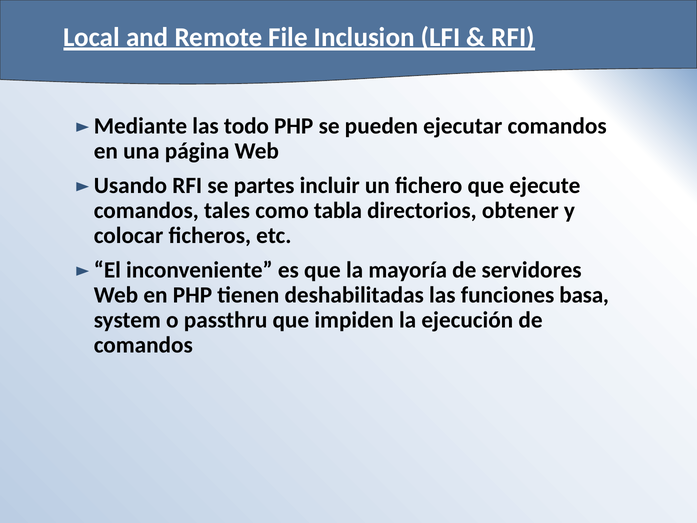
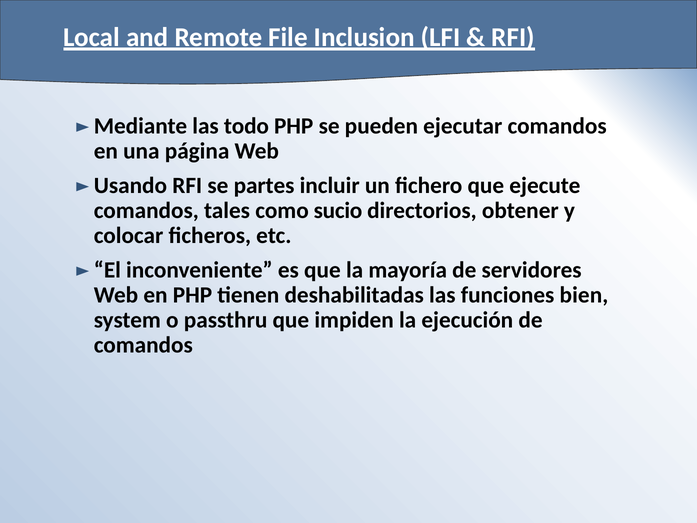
tabla: tabla -> sucio (338, 210)
basa: basa -> bien (584, 295)
